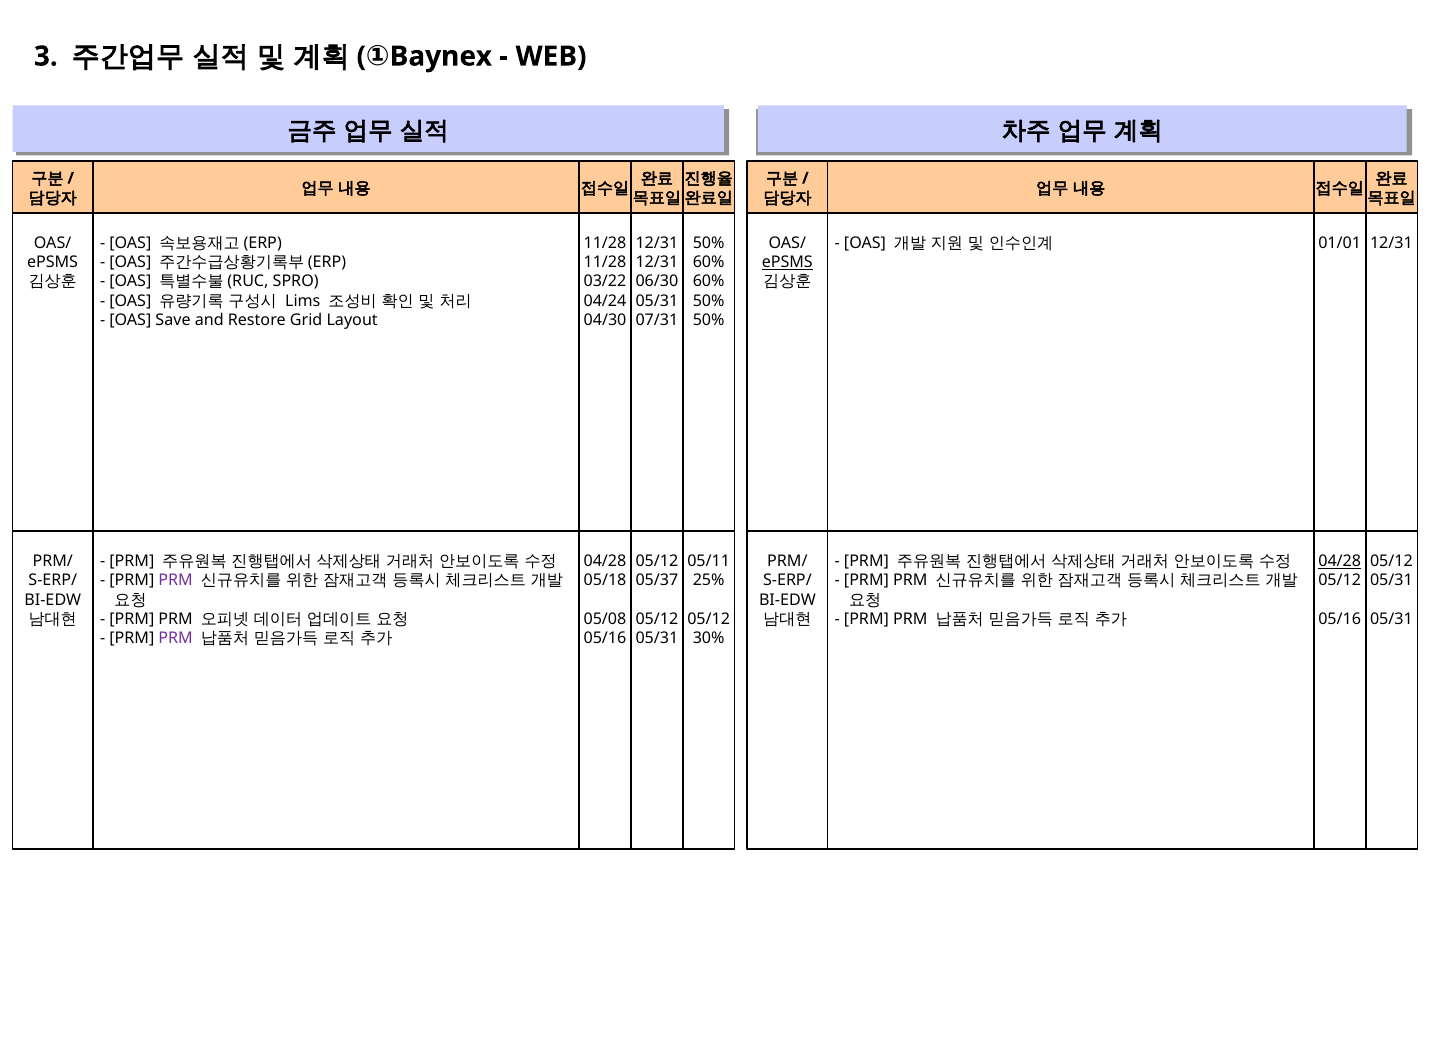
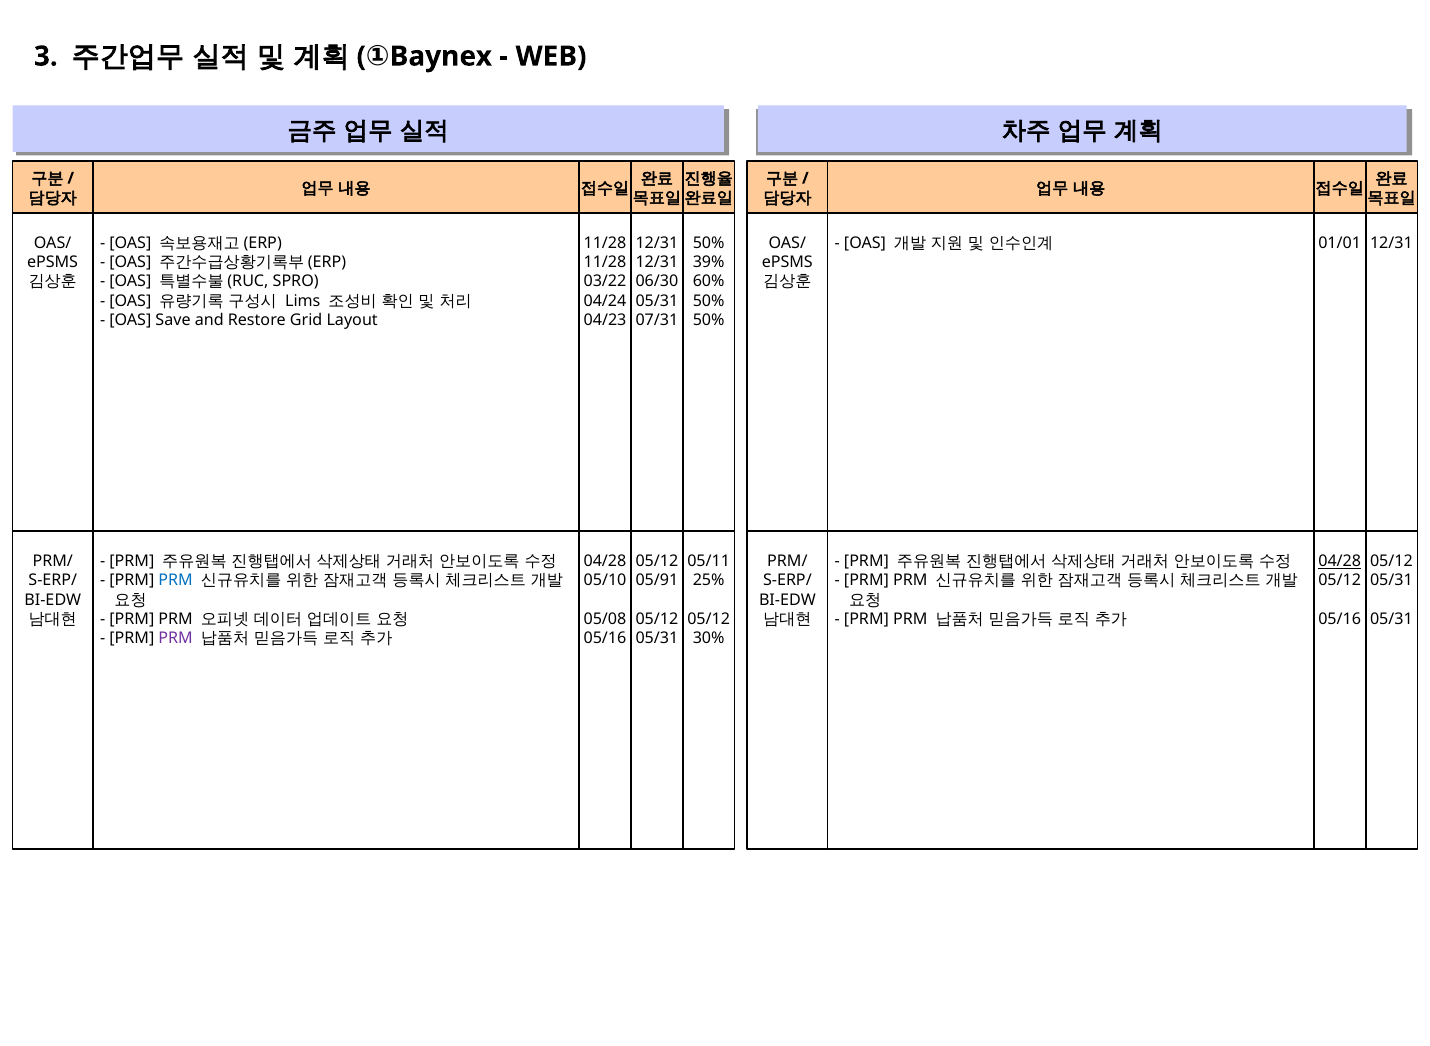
60%: 60% -> 39% (709, 262)
ePSMS underline: present -> none (787, 262)
04/30: 04/30 -> 04/23 (605, 320)
PRM colour: purple -> blue (176, 580)
05/18: 05/18 -> 05/10 (605, 580)
05/37: 05/37 -> 05/91 (657, 580)
